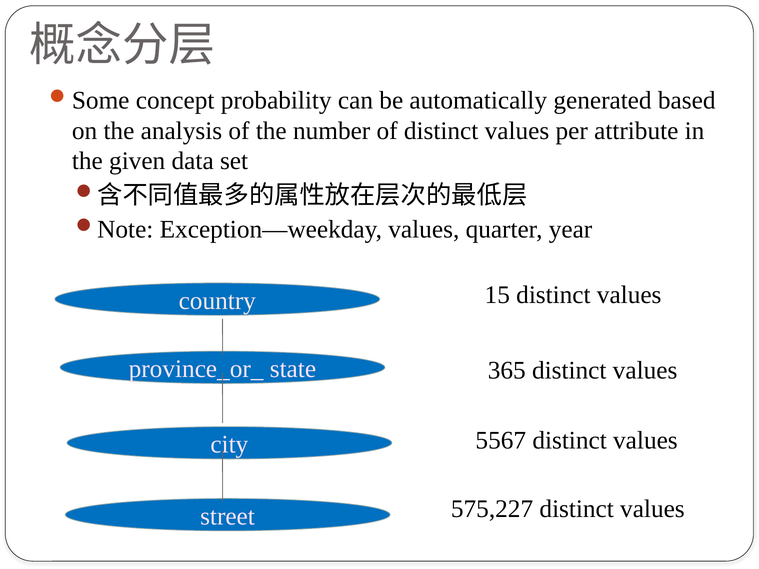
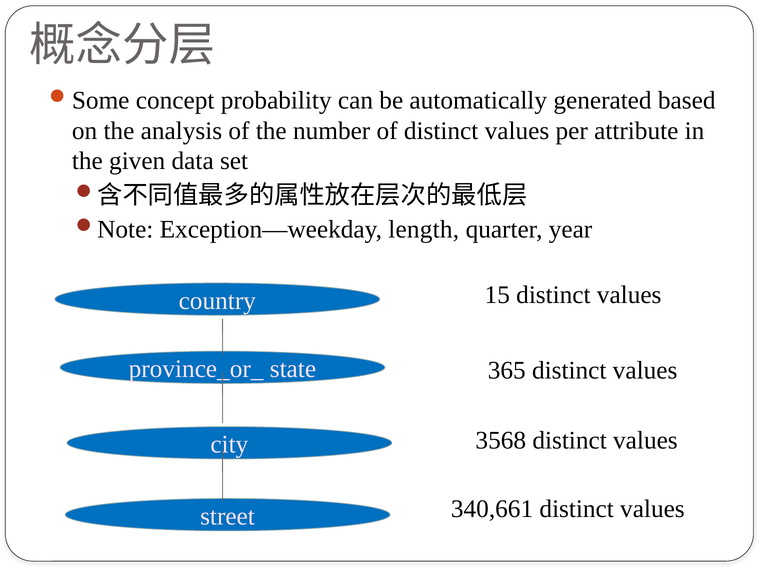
Exception—weekday values: values -> length (424, 230)
5567: 5567 -> 3568 (501, 441)
575,227: 575,227 -> 340,661 (492, 509)
